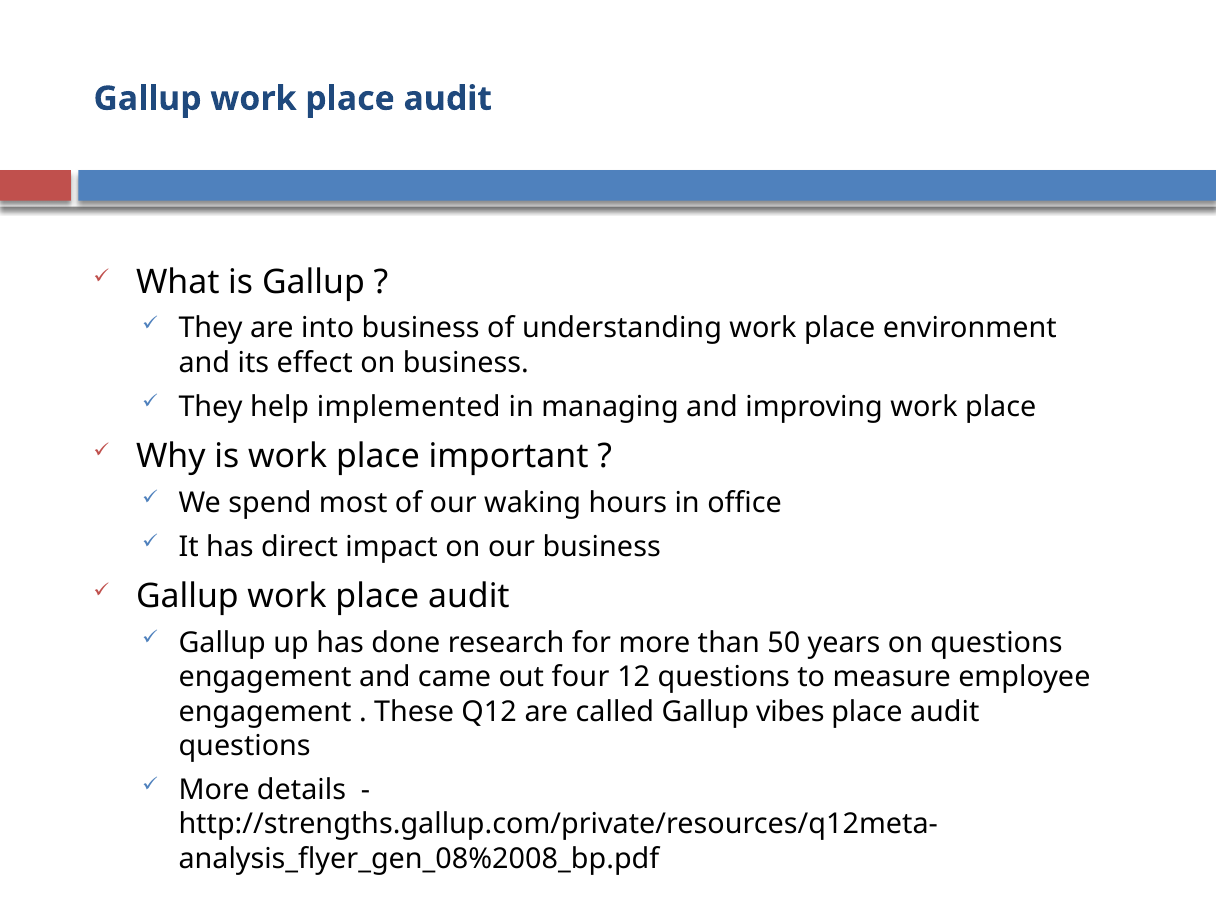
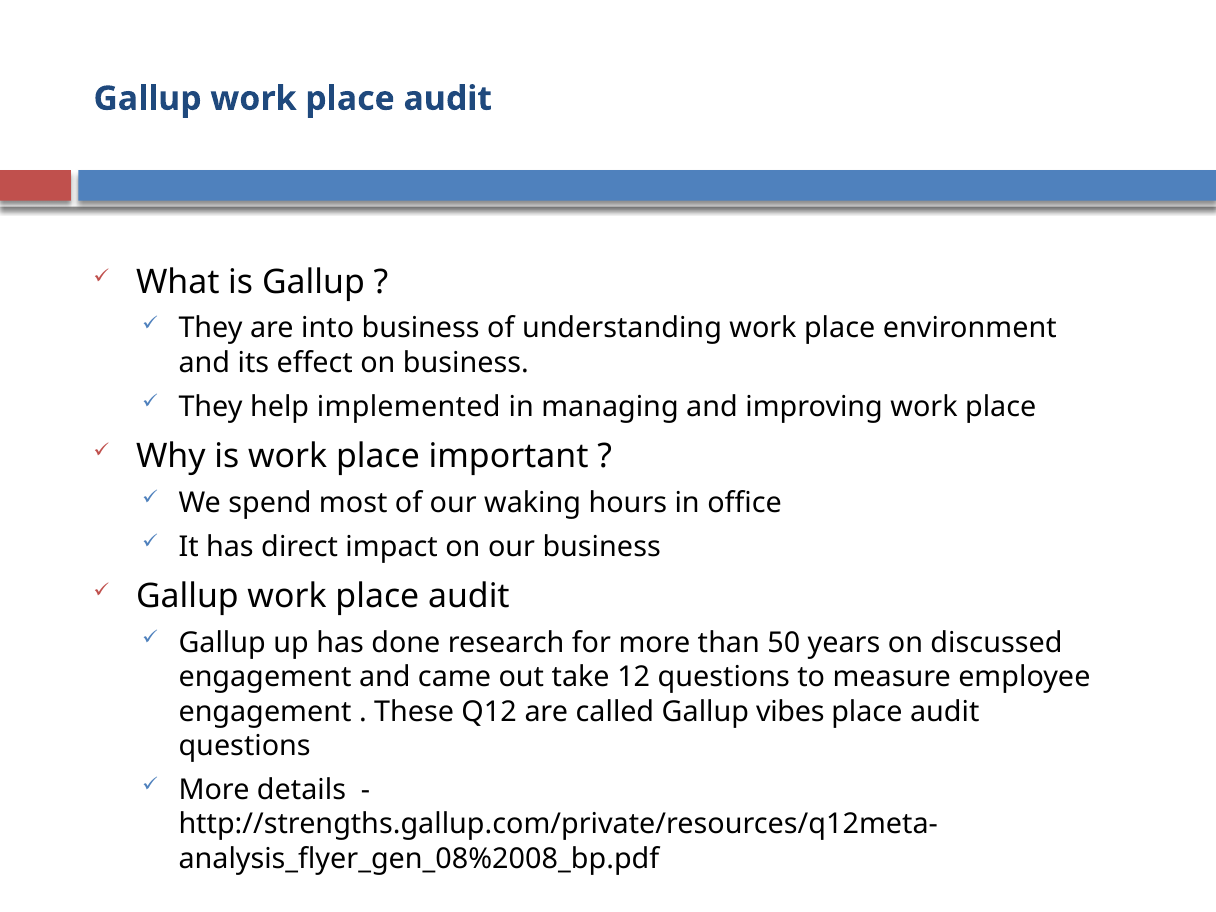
on questions: questions -> discussed (997, 643)
four: four -> take (581, 677)
